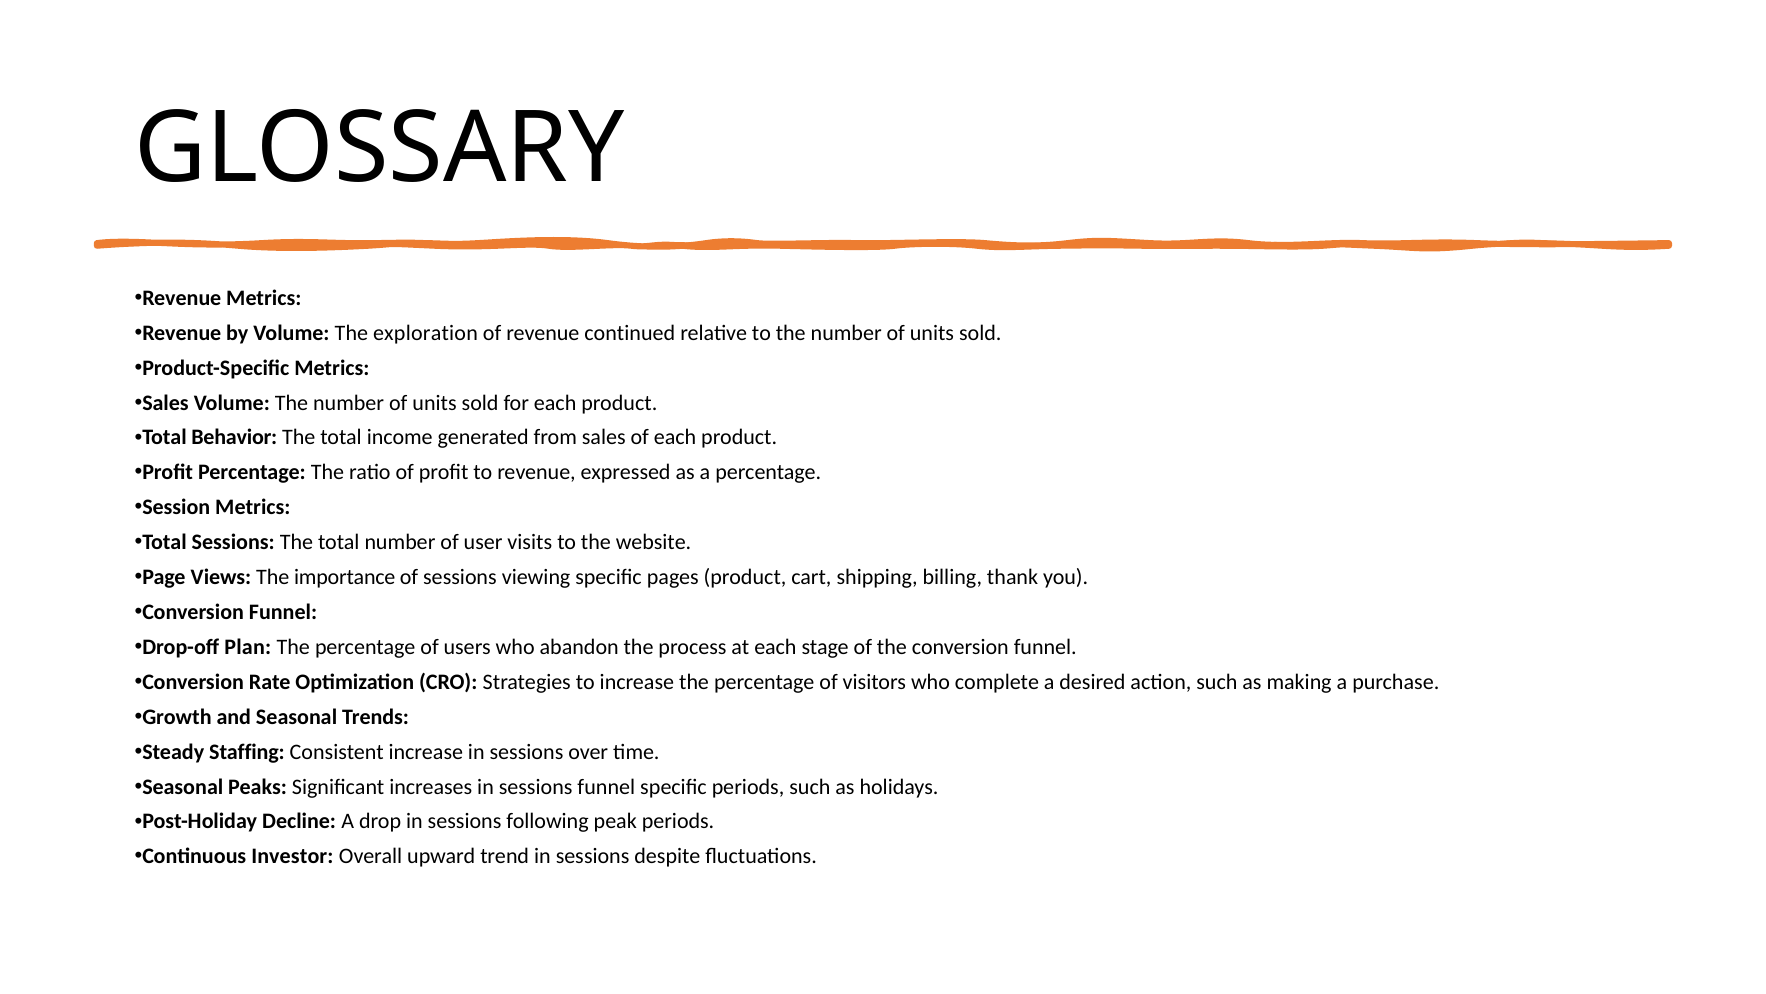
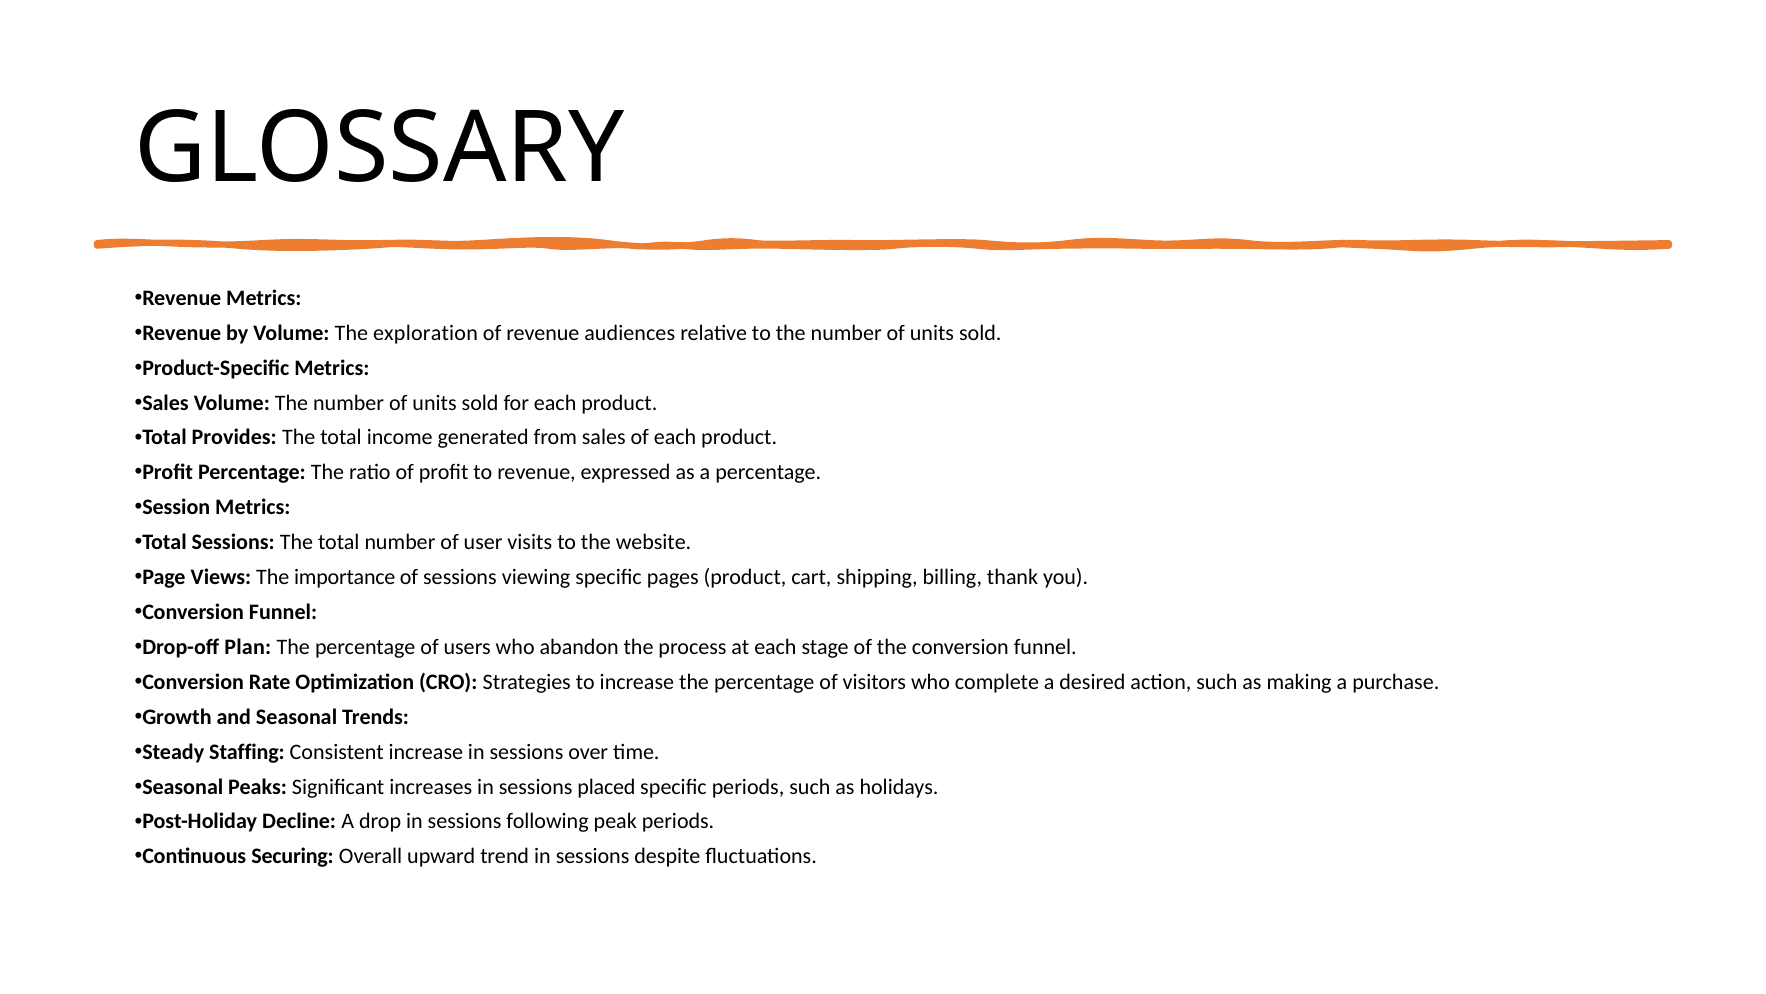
continued: continued -> audiences (630, 333)
Behavior: Behavior -> Provides (234, 437)
sessions funnel: funnel -> placed (607, 786)
Investor: Investor -> Securing (293, 856)
